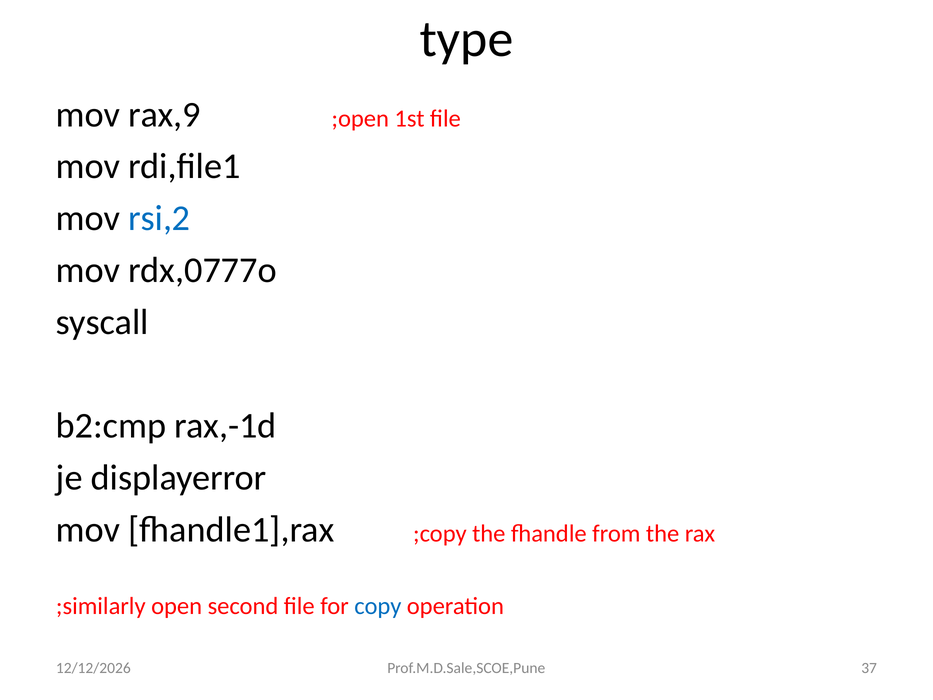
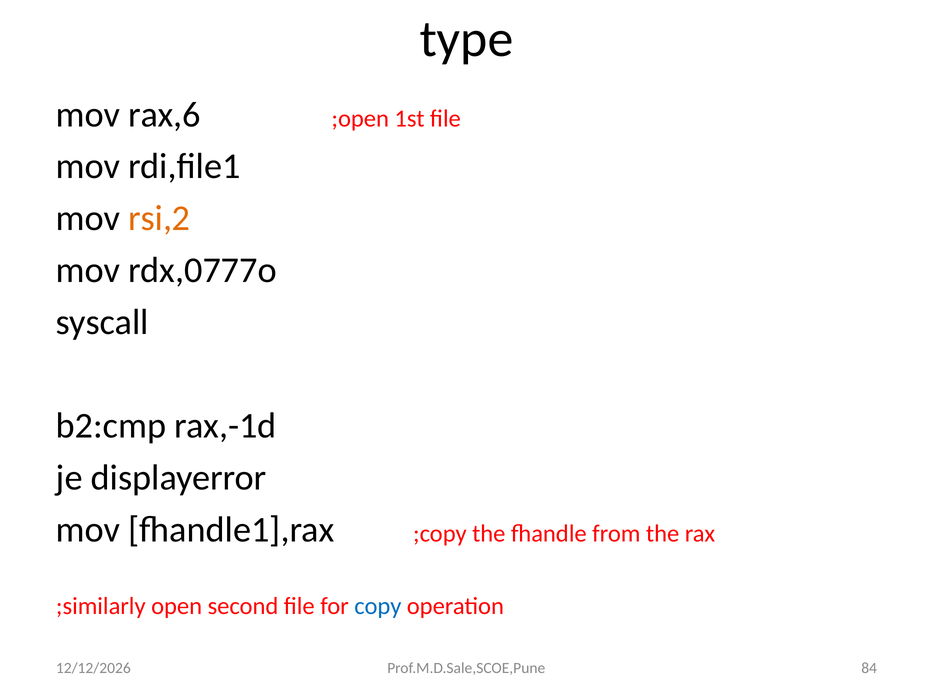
rax,9: rax,9 -> rax,6 (164, 114)
rsi,2 colour: blue -> orange (159, 218)
37: 37 -> 84 (869, 668)
